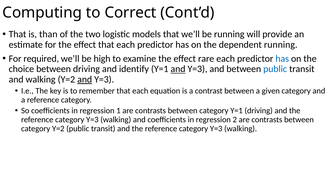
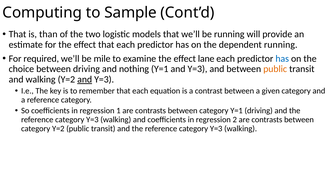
Correct: Correct -> Sample (131, 13)
high: high -> mile (102, 58)
rare: rare -> lane (206, 58)
identify: identify -> nothing (134, 69)
and underline: present -> none (178, 69)
public colour: blue -> orange (275, 69)
